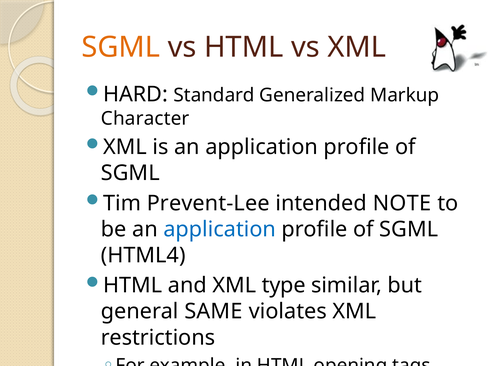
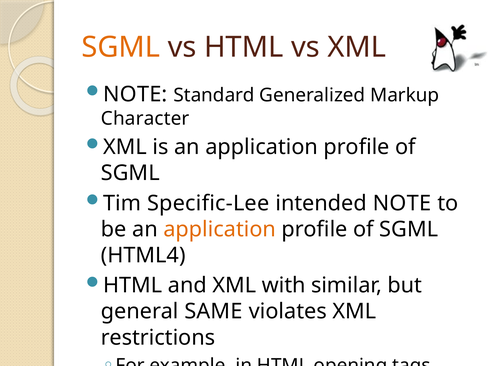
HARD: HARD -> NOTE (135, 94)
Prevent-Lee: Prevent-Lee -> Specific-Lee (208, 203)
application colour: blue -> orange (220, 229)
XML type: type -> with (284, 285)
